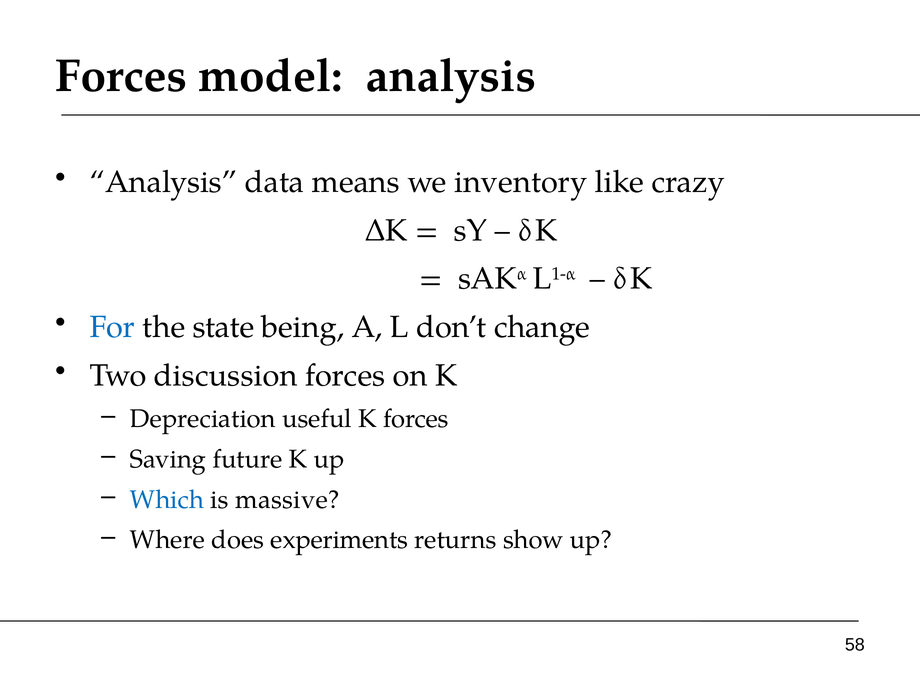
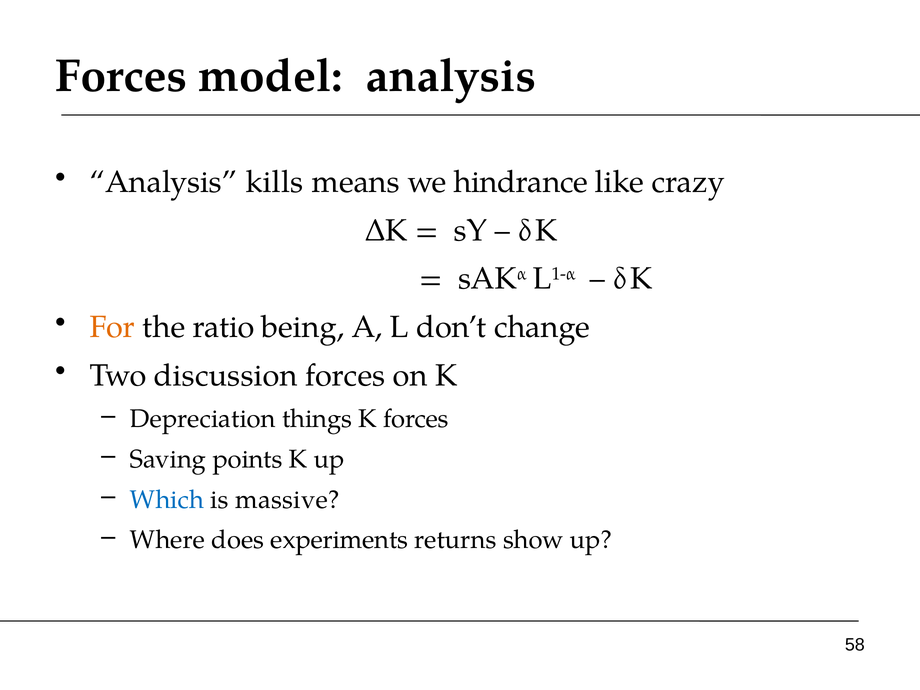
data: data -> kills (274, 182)
inventory: inventory -> hindrance (521, 182)
For colour: blue -> orange (112, 327)
state: state -> ratio (223, 327)
useful: useful -> things (317, 419)
future: future -> points (248, 459)
